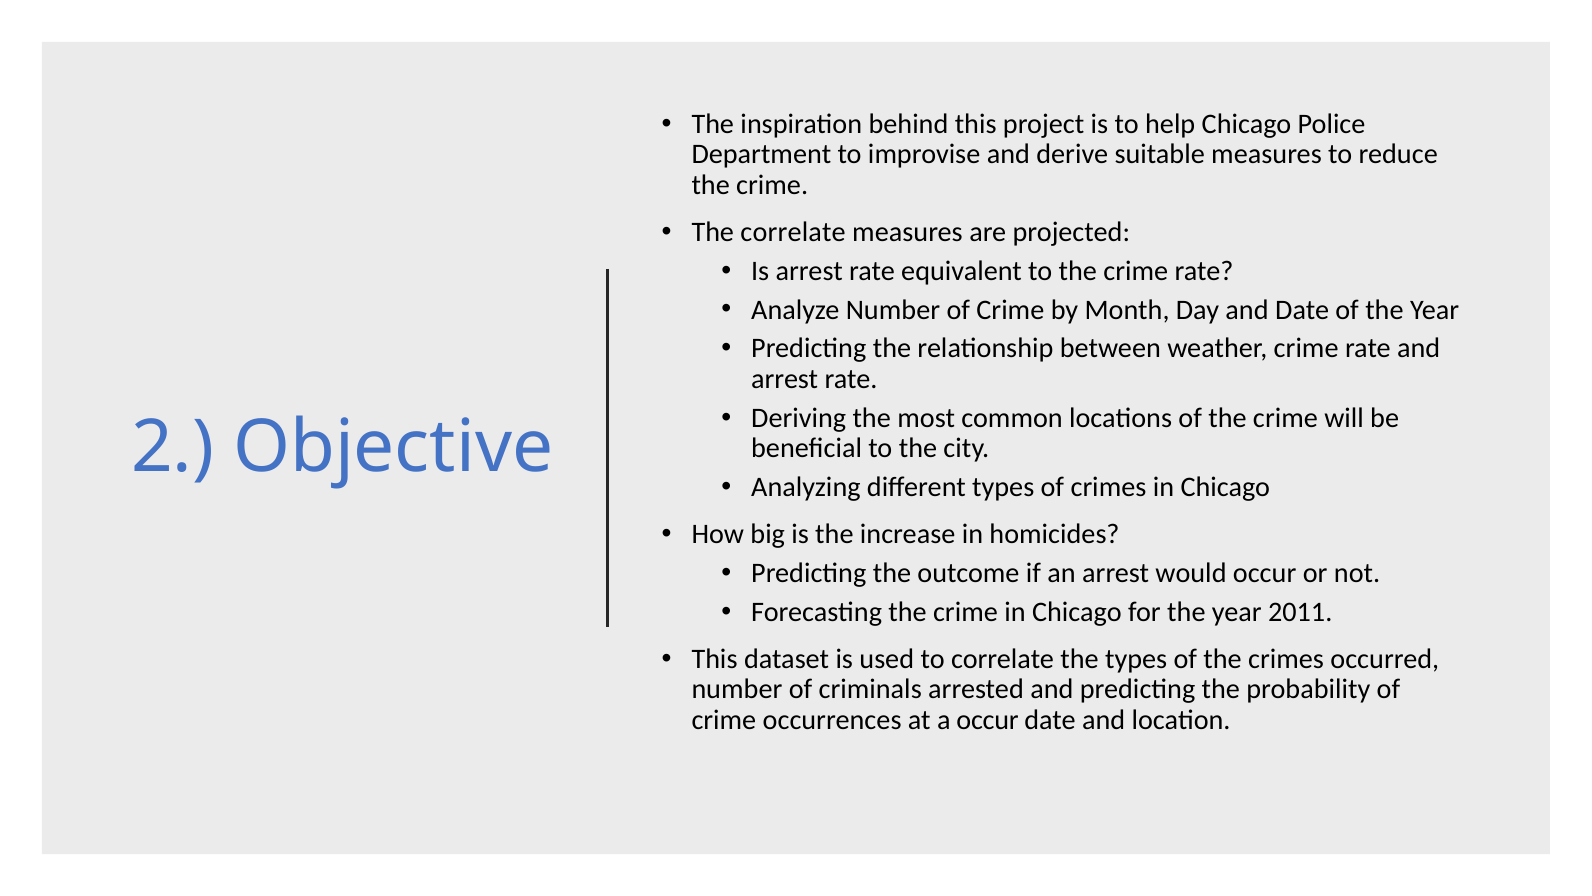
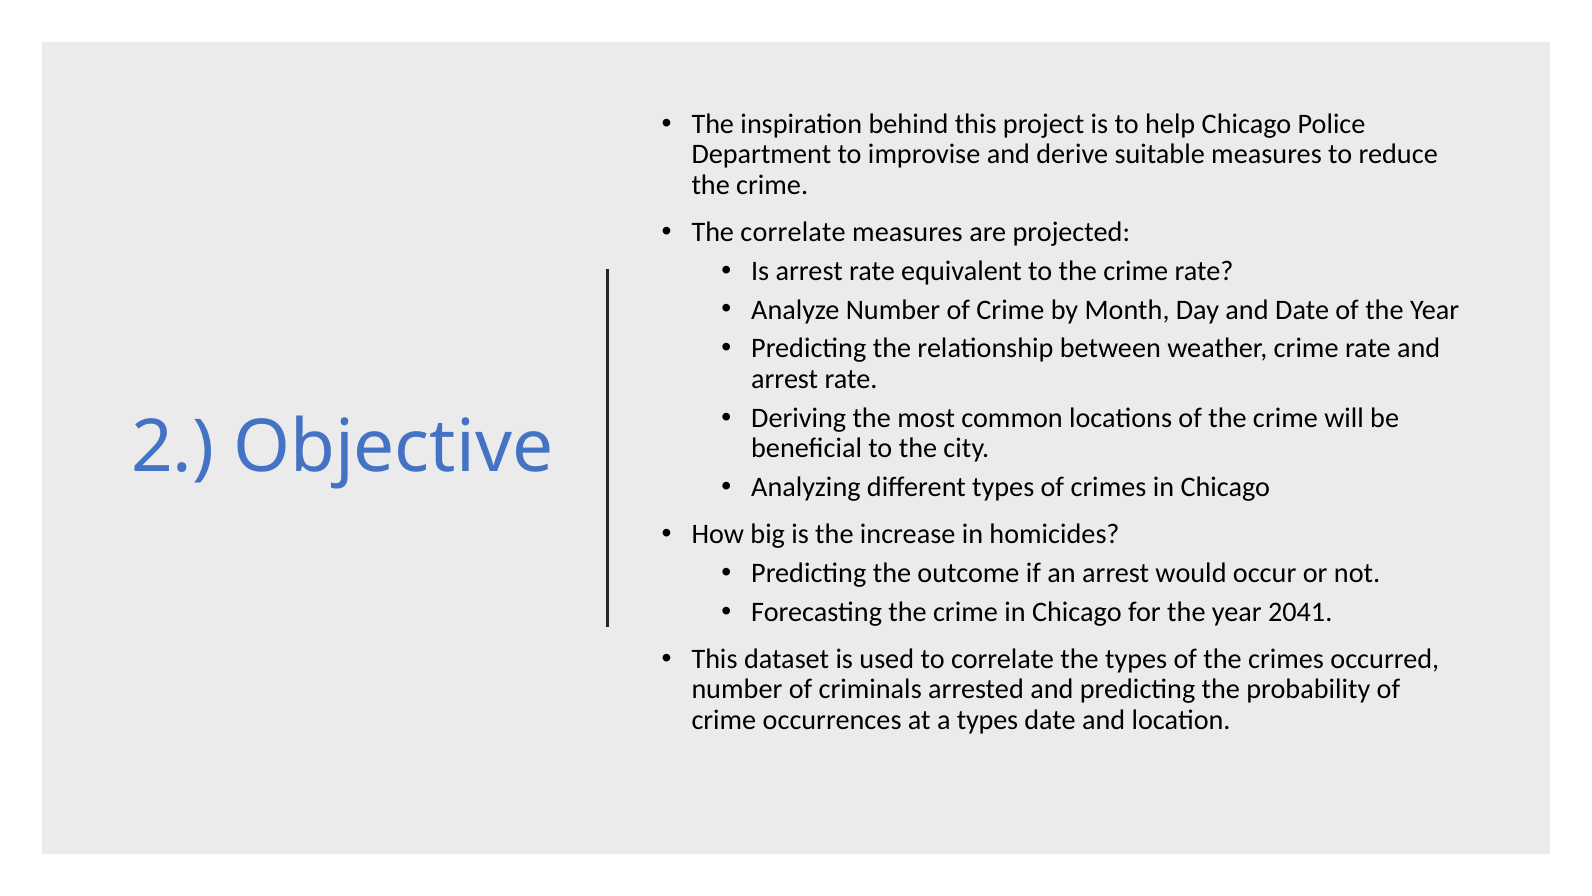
2011: 2011 -> 2041 (1300, 612)
a occur: occur -> types (988, 720)
